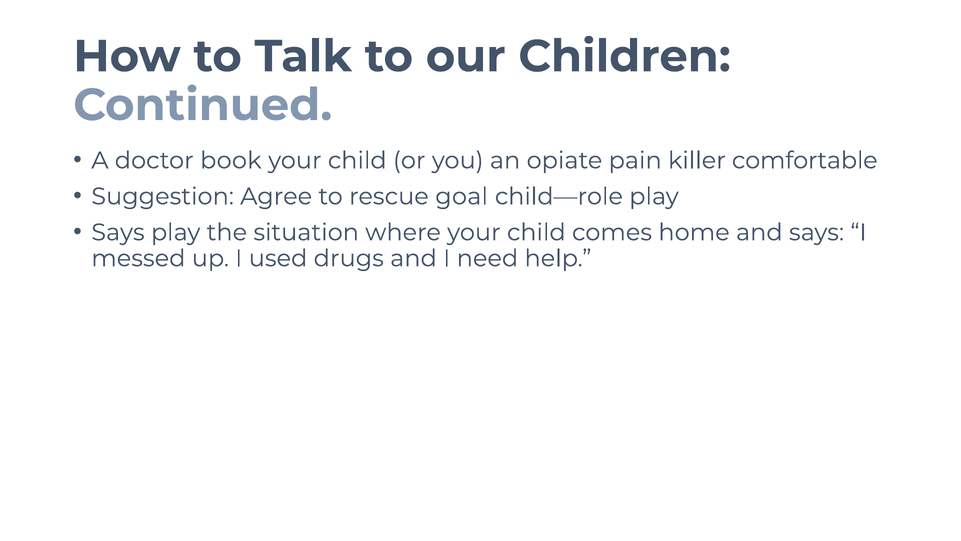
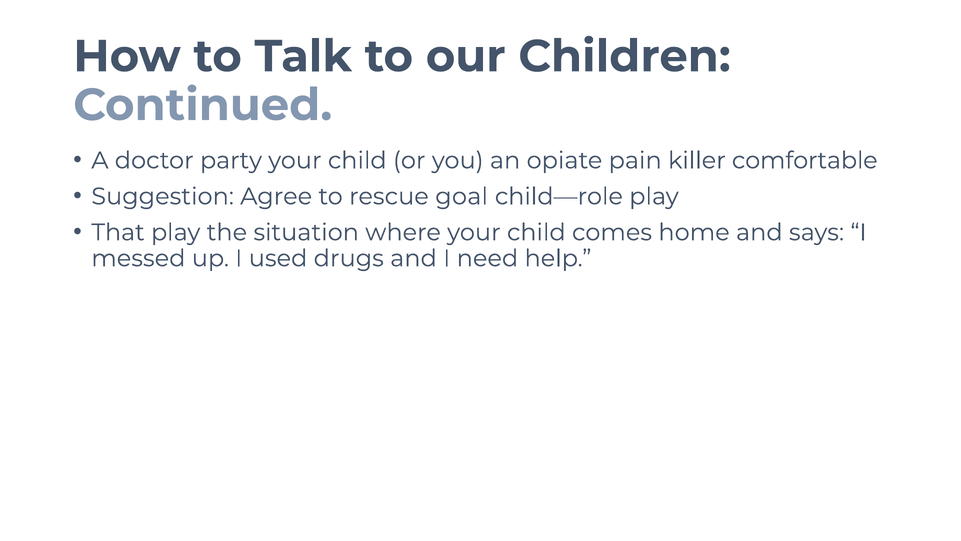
book: book -> party (231, 160)
Says: Says -> That (118, 232)
